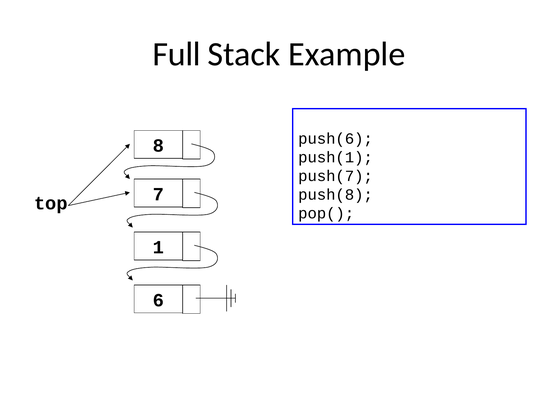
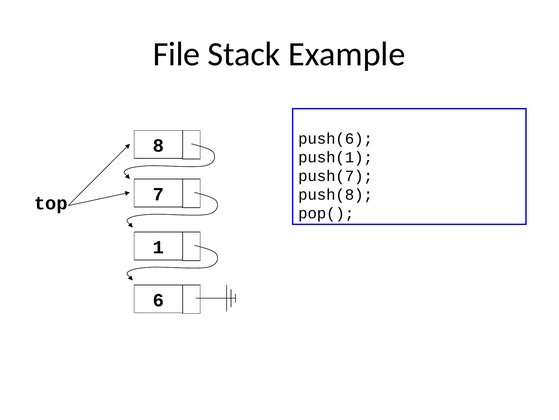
Full: Full -> File (177, 54)
